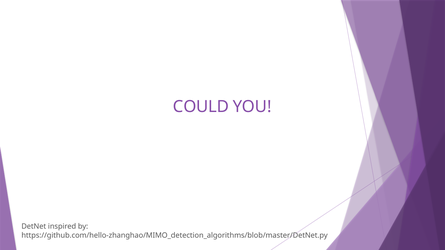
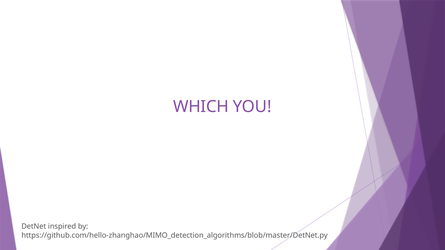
COULD: COULD -> WHICH (201, 107)
